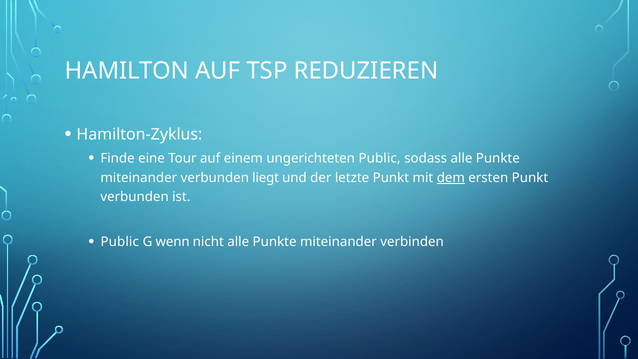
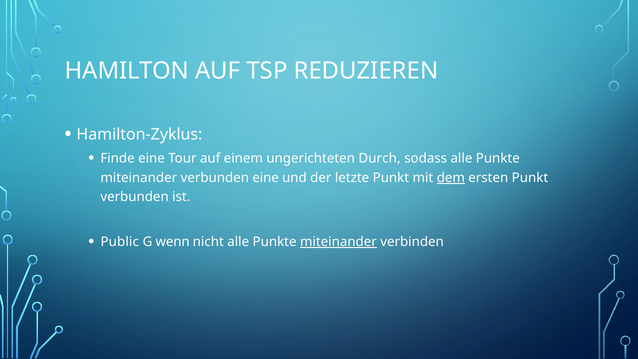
ungerichteten Public: Public -> Durch (380, 158)
verbunden liegt: liegt -> eine (266, 178)
miteinander underline: none -> present (338, 242)
